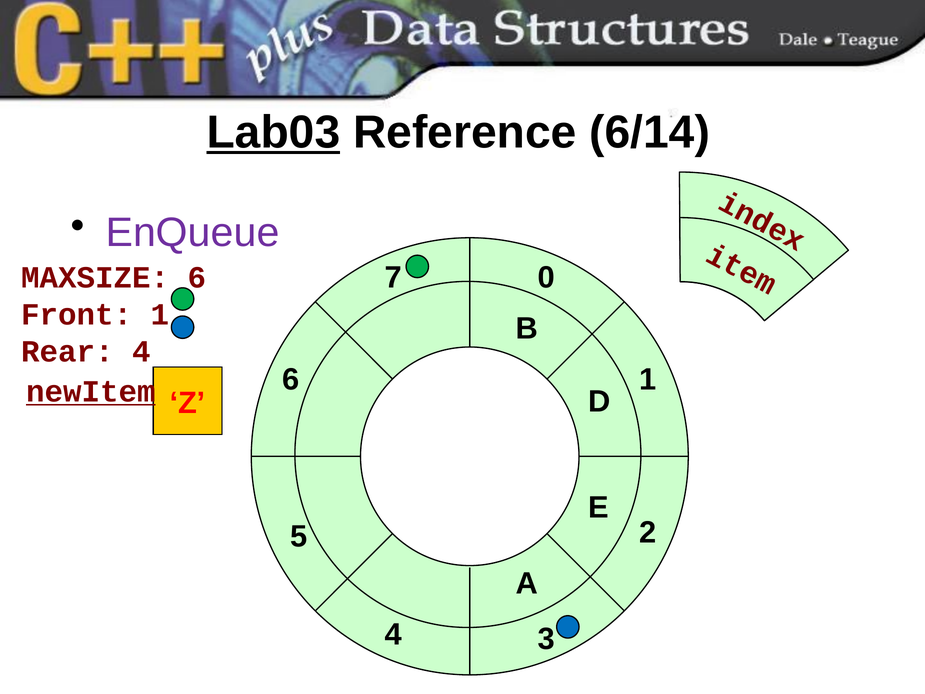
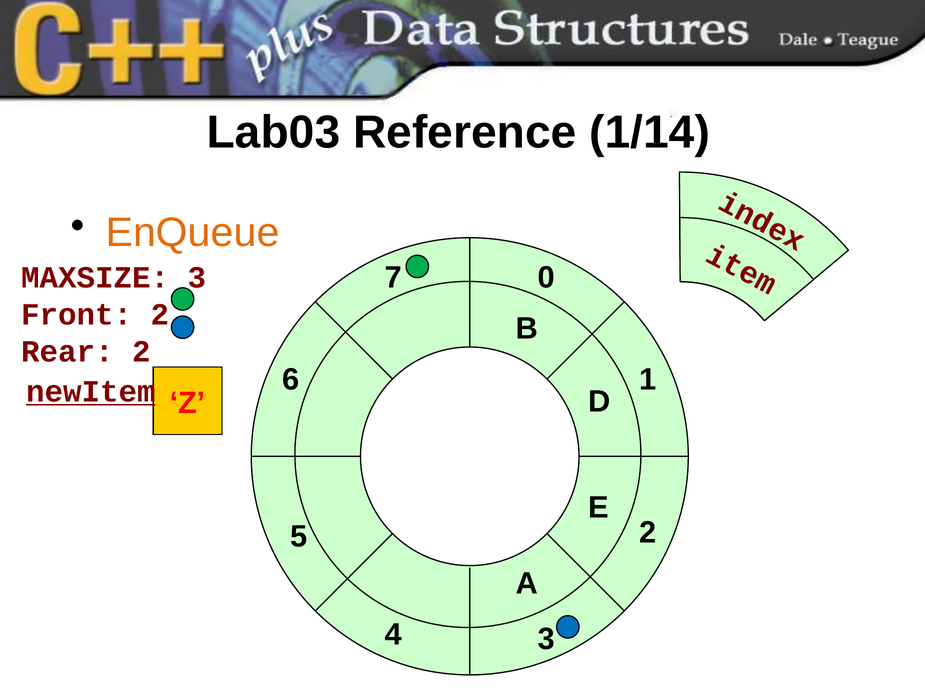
Lab03 underline: present -> none (273, 133)
6/14: 6/14 -> 1/14 (650, 133)
EnQueue colour: purple -> orange (193, 233)
MAXSIZE 6: 6 -> 3 (197, 277)
Front 1: 1 -> 2 (160, 314)
Rear 4: 4 -> 2 (142, 351)
